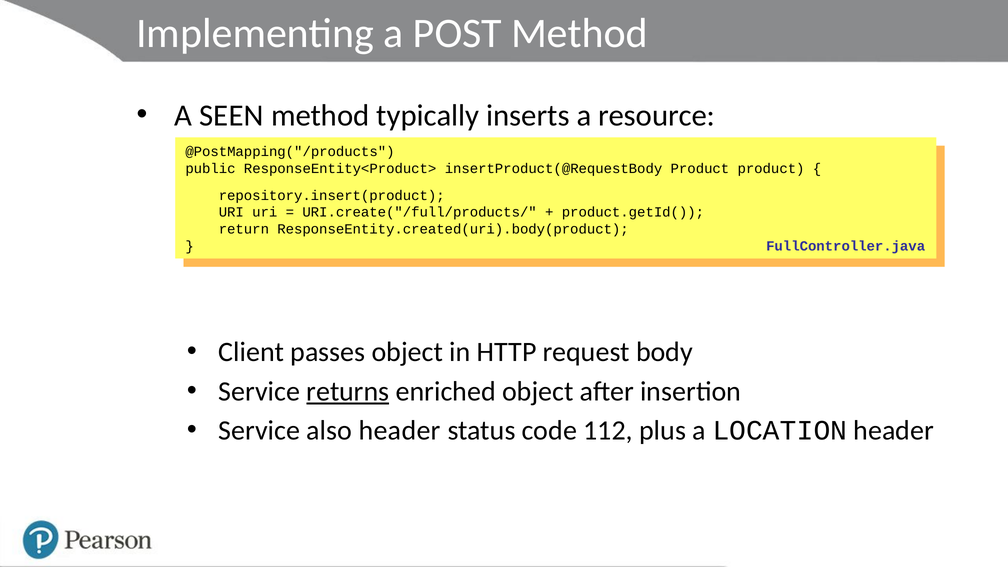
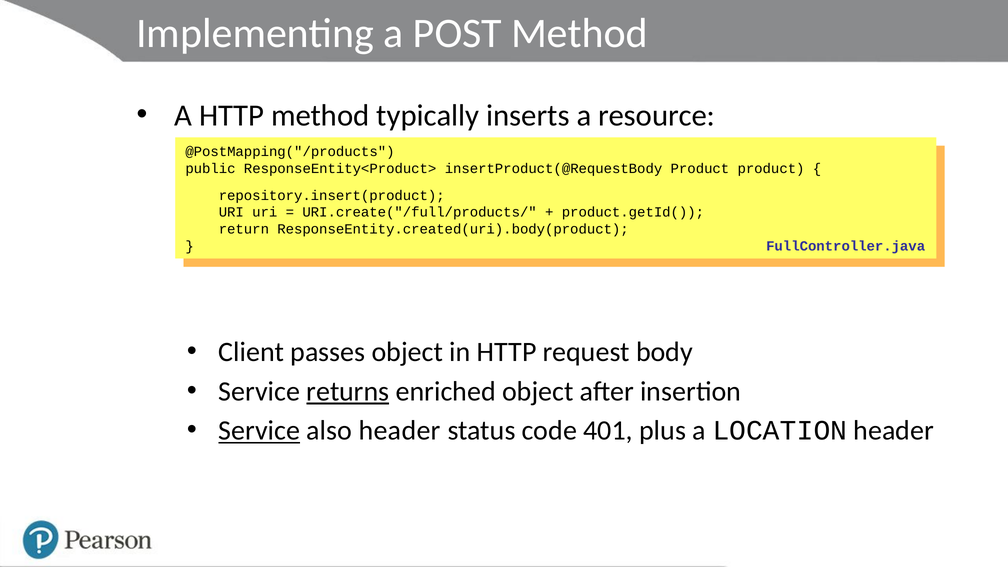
A SEEN: SEEN -> HTTP (232, 115)
Service underline: none -> present (259, 431)
112: 112 -> 401 (608, 431)
